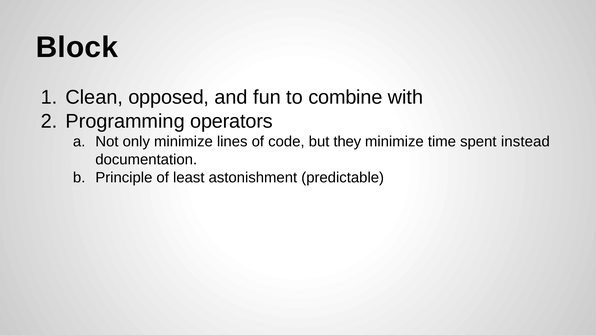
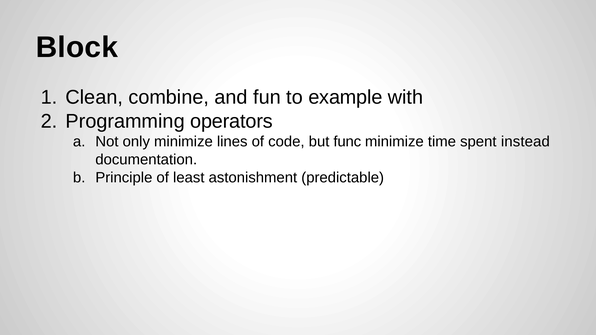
opposed: opposed -> combine (169, 98)
combine: combine -> example (345, 98)
they: they -> func (347, 142)
